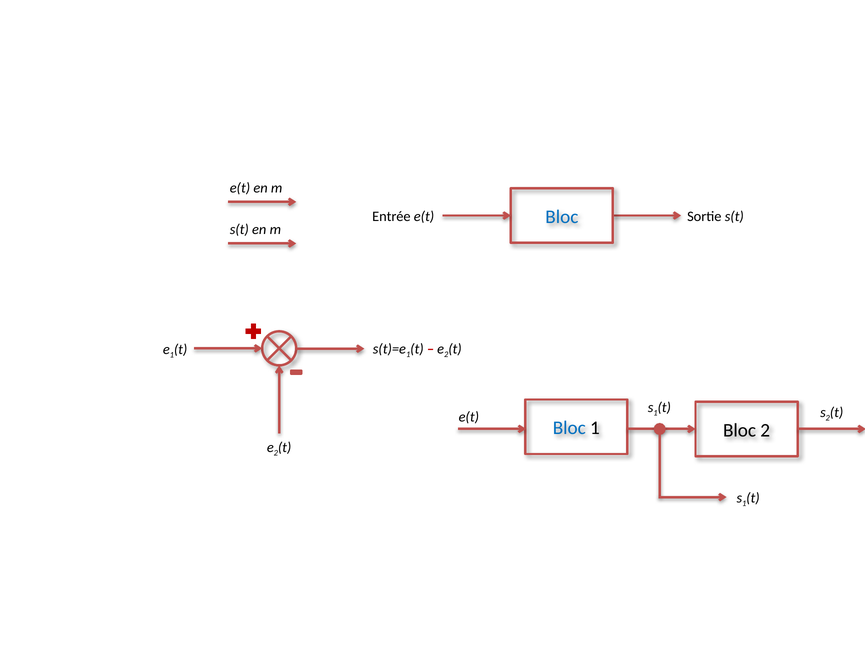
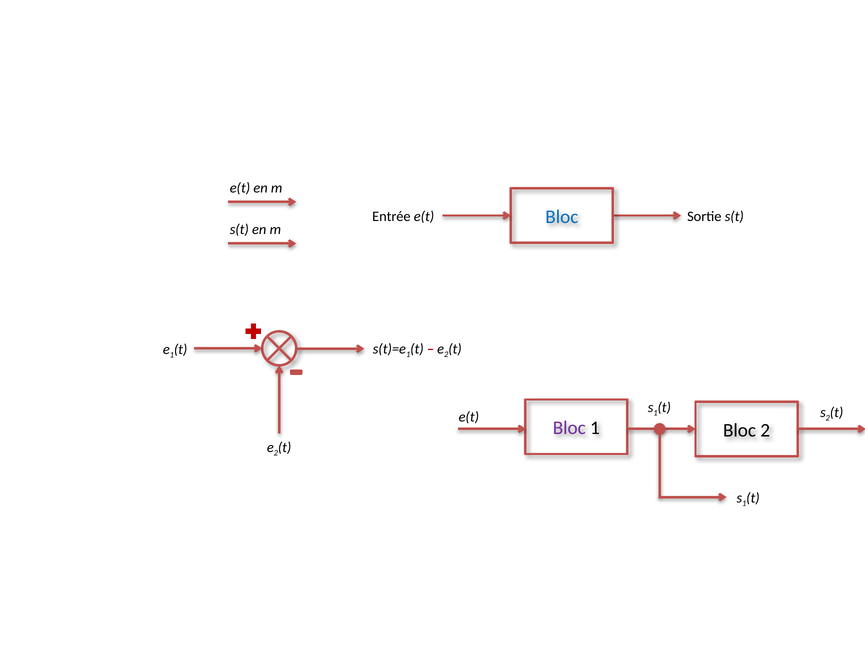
Bloc colour: blue -> purple (569, 428)
